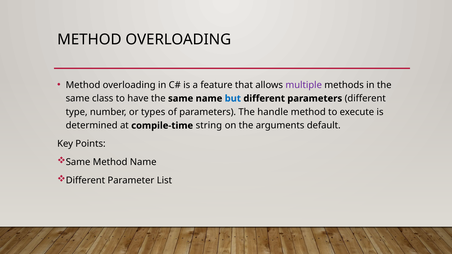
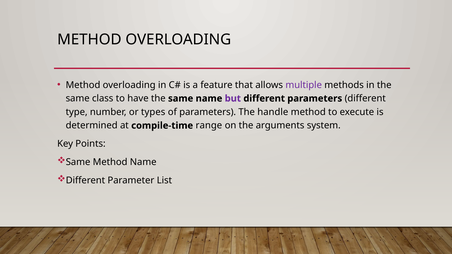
but colour: blue -> purple (233, 99)
string: string -> range (209, 126)
default: default -> system (324, 126)
